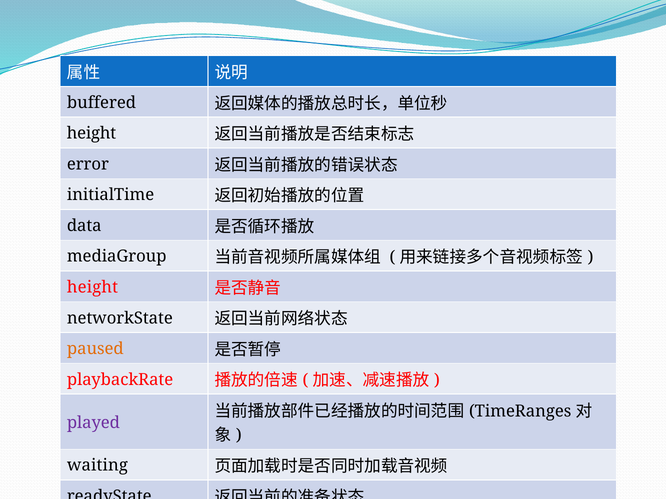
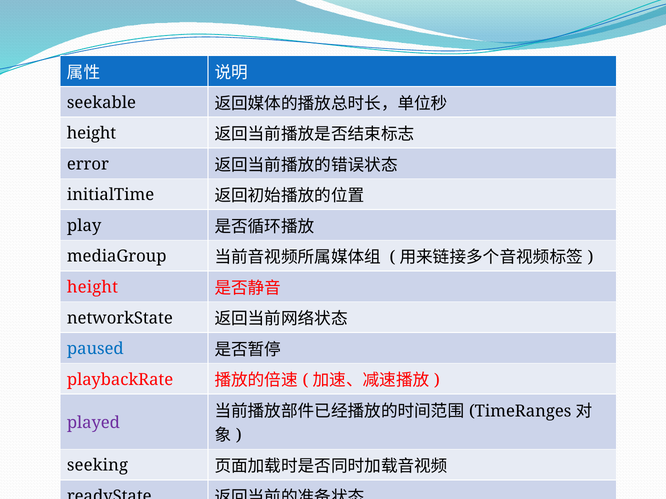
buffered: buffered -> seekable (101, 103)
data: data -> play (84, 226)
paused colour: orange -> blue (95, 349)
waiting: waiting -> seeking (97, 466)
